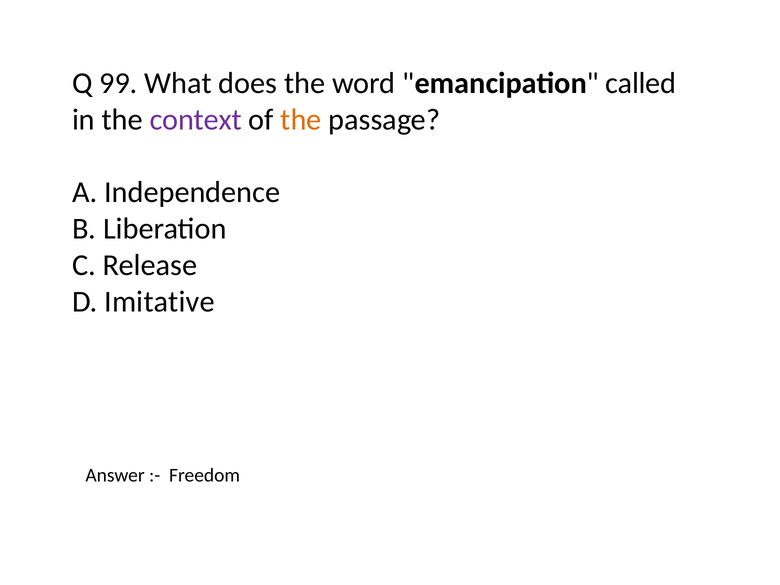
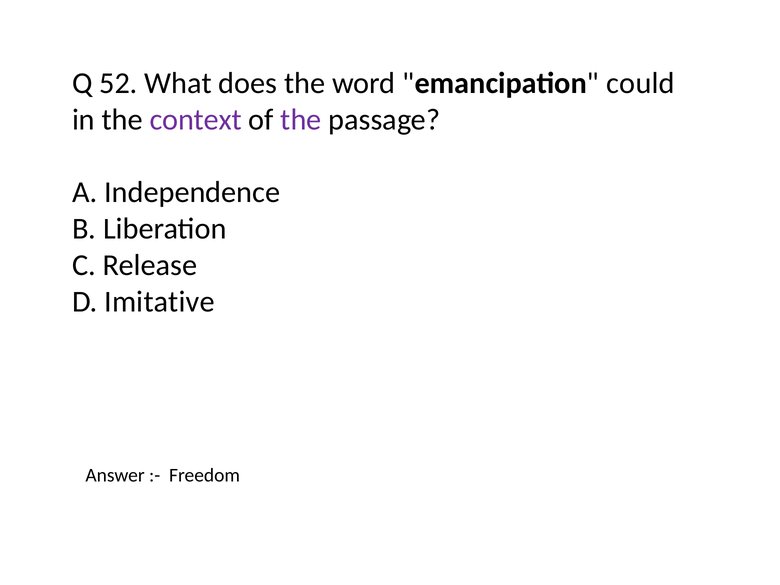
99: 99 -> 52 (118, 83)
called: called -> could (641, 83)
the colour: orange -> purple (301, 120)
